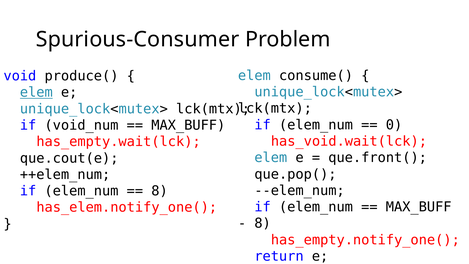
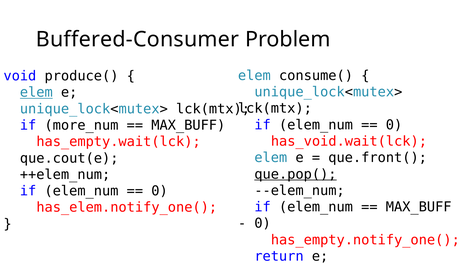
Spurious-Consumer: Spurious-Consumer -> Buffered-Consumer (138, 39)
void_num: void_num -> more_num (81, 125)
que.pop( underline: none -> present (295, 174)
8: 8 -> 0 (160, 191)
8: 8 -> 0 (263, 223)
